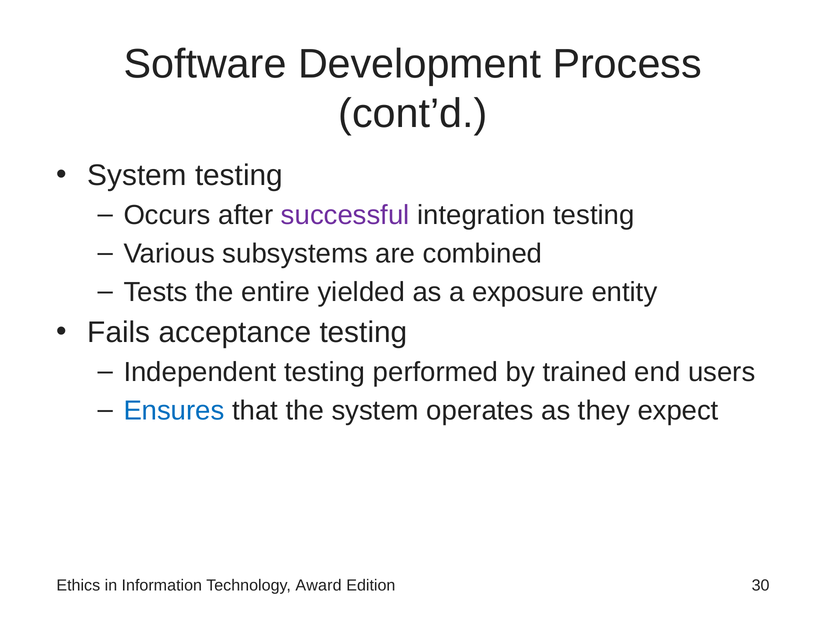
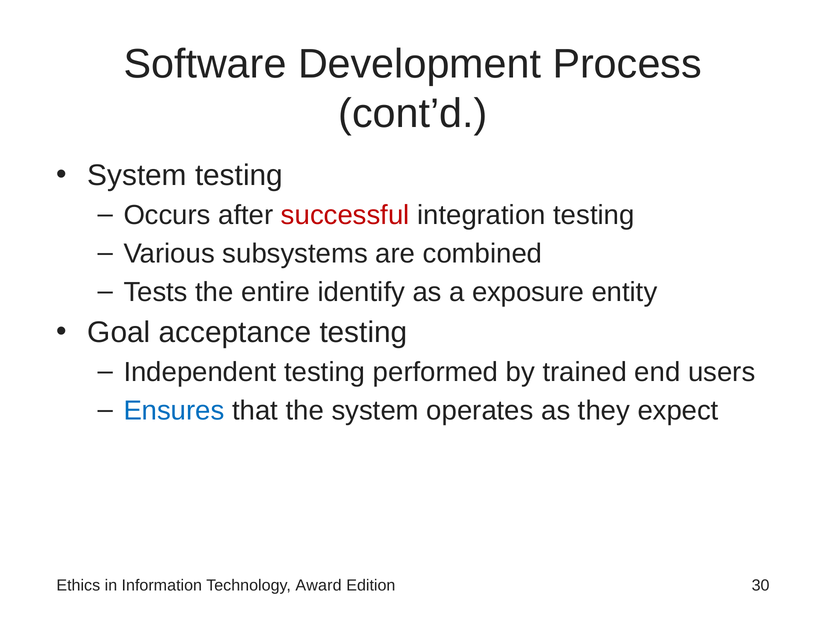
successful colour: purple -> red (345, 215)
yielded: yielded -> identify (361, 292)
Fails: Fails -> Goal (119, 333)
